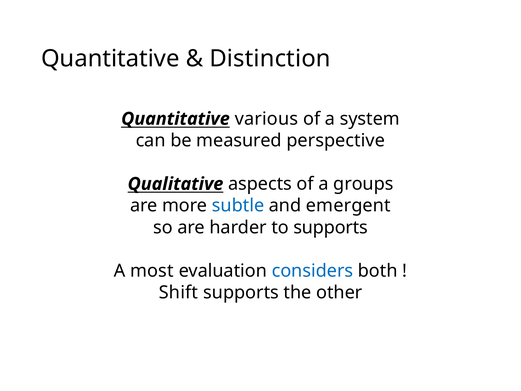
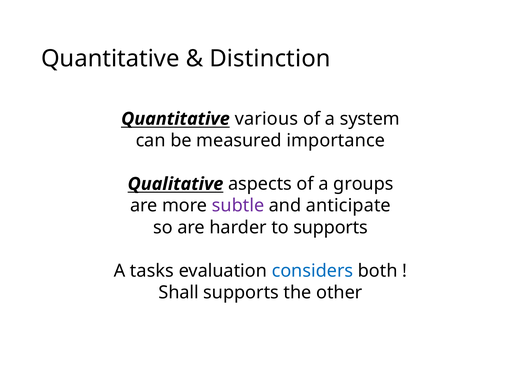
perspective: perspective -> importance (336, 140)
subtle colour: blue -> purple (238, 206)
emergent: emergent -> anticipate (348, 206)
most: most -> tasks (152, 271)
Shift: Shift -> Shall (179, 292)
